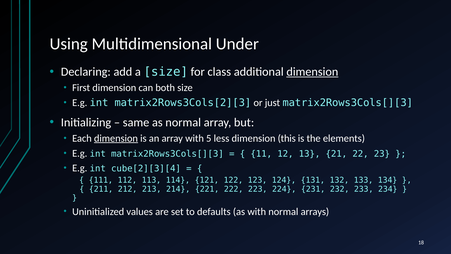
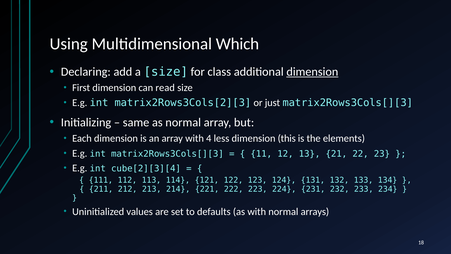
Under: Under -> Which (237, 44)
both: both -> read (165, 88)
dimension underline: present -> none (116, 138)
5: 5 -> 4 (209, 138)
